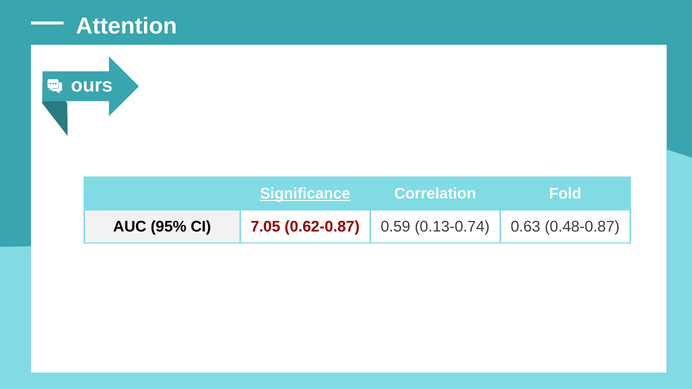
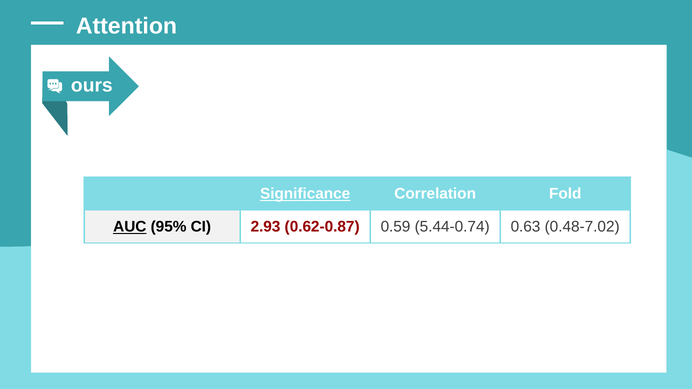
AUC underline: none -> present (130, 227)
7.05: 7.05 -> 2.93 (266, 227)
0.13-0.74: 0.13-0.74 -> 5.44-0.74 (452, 227)
0.48-0.87: 0.48-0.87 -> 0.48-7.02 (582, 227)
